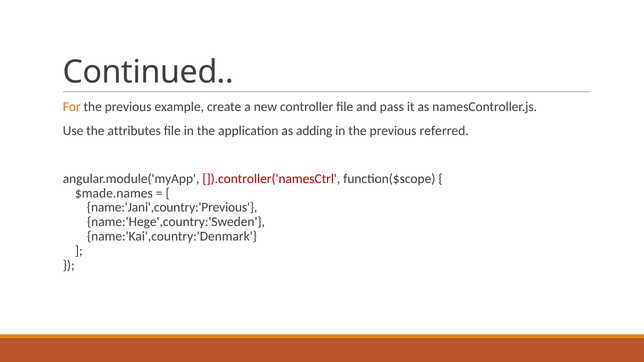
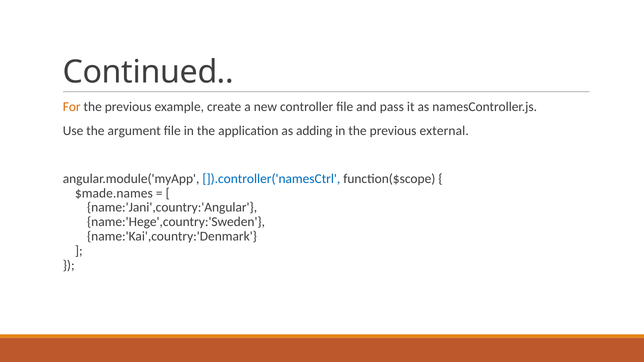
attributes: attributes -> argument (134, 131)
referred: referred -> external (444, 131)
]).controller('namesCtrl colour: red -> blue (271, 179)
name:'Jani',country:'Previous: name:'Jani',country:'Previous -> name:'Jani',country:'Angular (172, 208)
